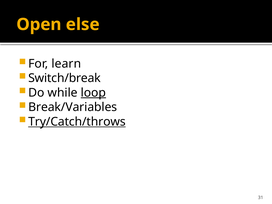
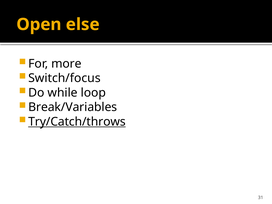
learn: learn -> more (66, 64)
Switch/break: Switch/break -> Switch/focus (64, 78)
loop underline: present -> none (93, 93)
